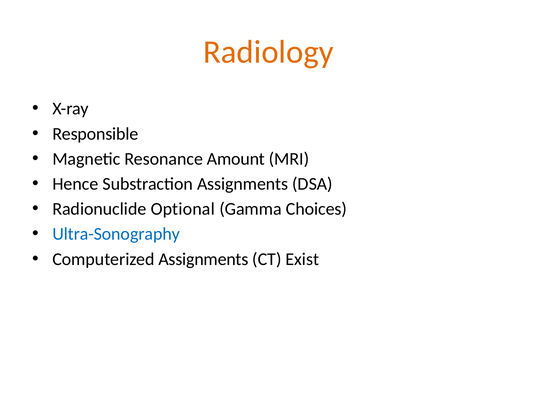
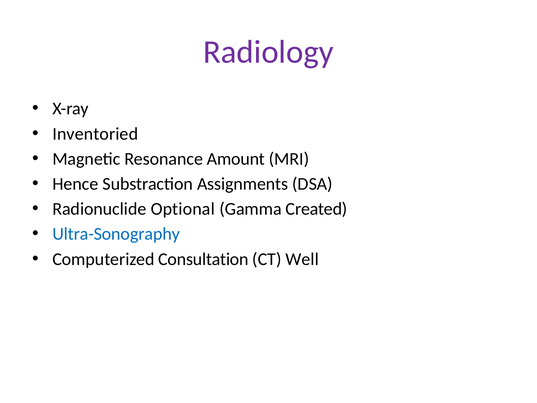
Radiology colour: orange -> purple (268, 52)
Responsible: Responsible -> Inventoried (95, 134)
Choices: Choices -> Created (317, 209)
Computerized Assignments: Assignments -> Consultation (203, 259)
Exist: Exist -> Well (302, 259)
